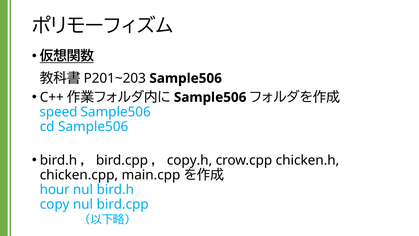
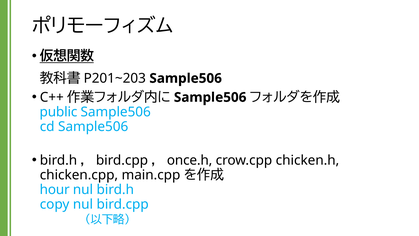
speed: speed -> public (58, 112)
copy.h: copy.h -> once.h (190, 160)
